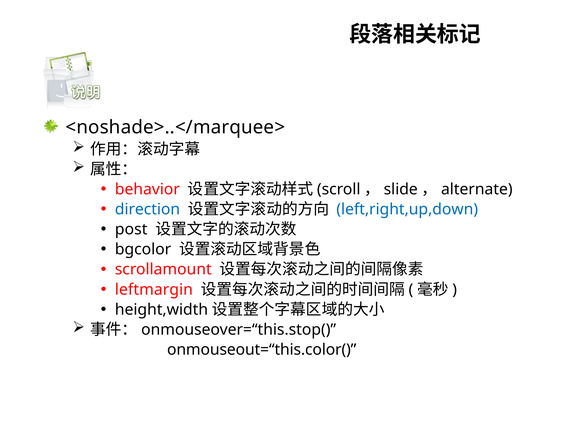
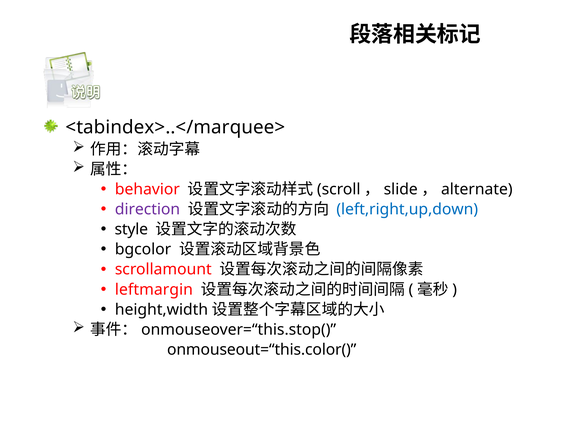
<noshade>..</marquee>: <noshade>..</marquee> -> <tabindex>..</marquee> (175, 127)
direction colour: blue -> purple (147, 209)
post: post -> style (131, 229)
